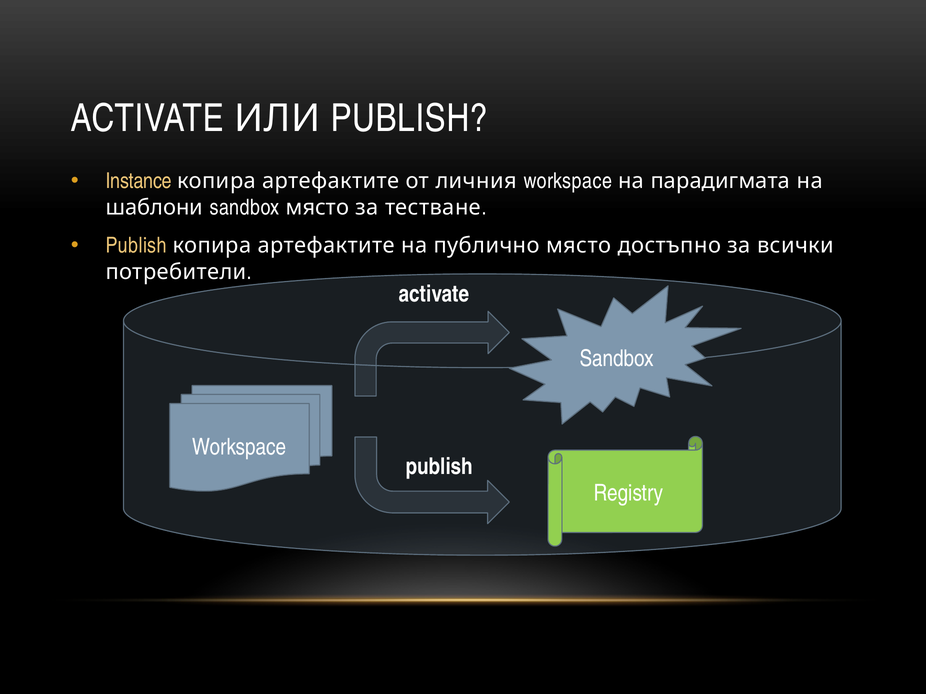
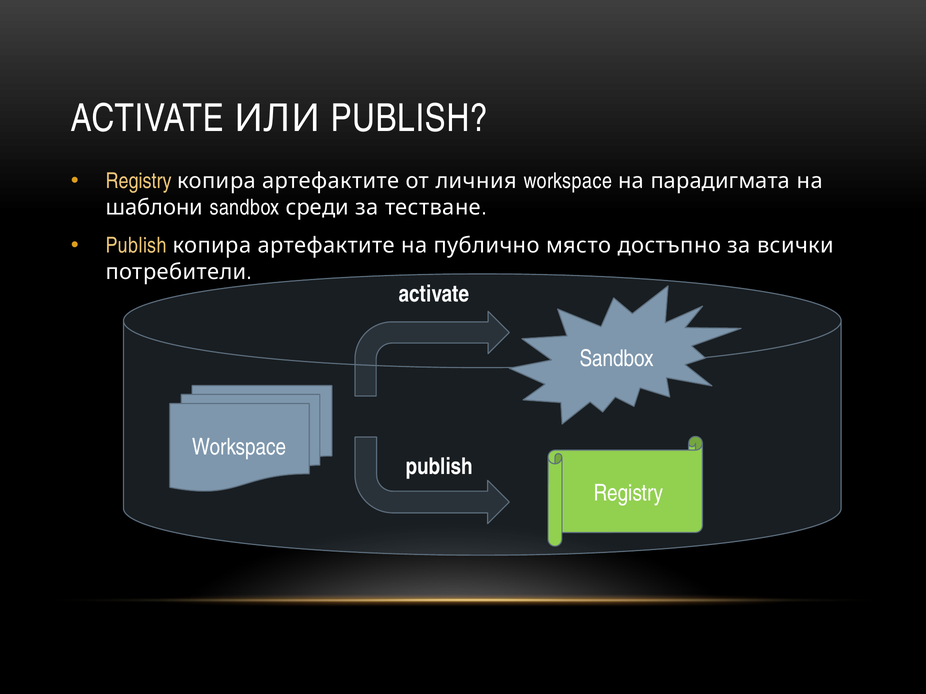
Instance: Instance -> Registry (139, 181)
sandbox място: място -> среди (317, 208)
